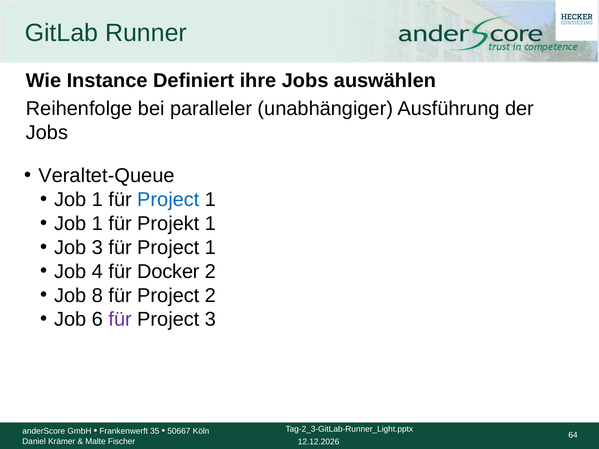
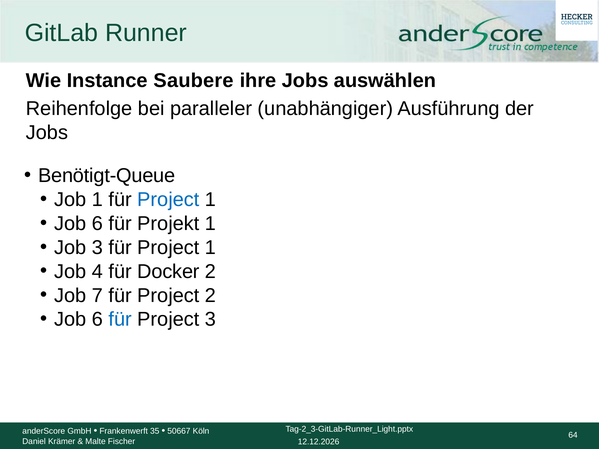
Definiert: Definiert -> Saubere (194, 81)
Veraltet-Queue: Veraltet-Queue -> Benötigt-Queue (107, 176)
1: 1 -> 6 (97, 224)
8: 8 -> 7 (97, 296)
für colour: purple -> blue (120, 320)
